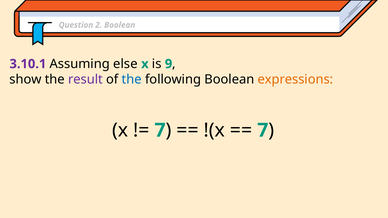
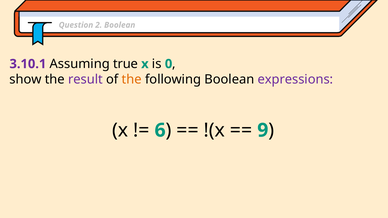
else: else -> true (125, 64)
9: 9 -> 0 (169, 64)
the colour: blue -> orange (132, 80)
expressions colour: orange -> purple (295, 80)
7: 7 -> 6 (160, 130)
7: 7 -> 9 (263, 130)
